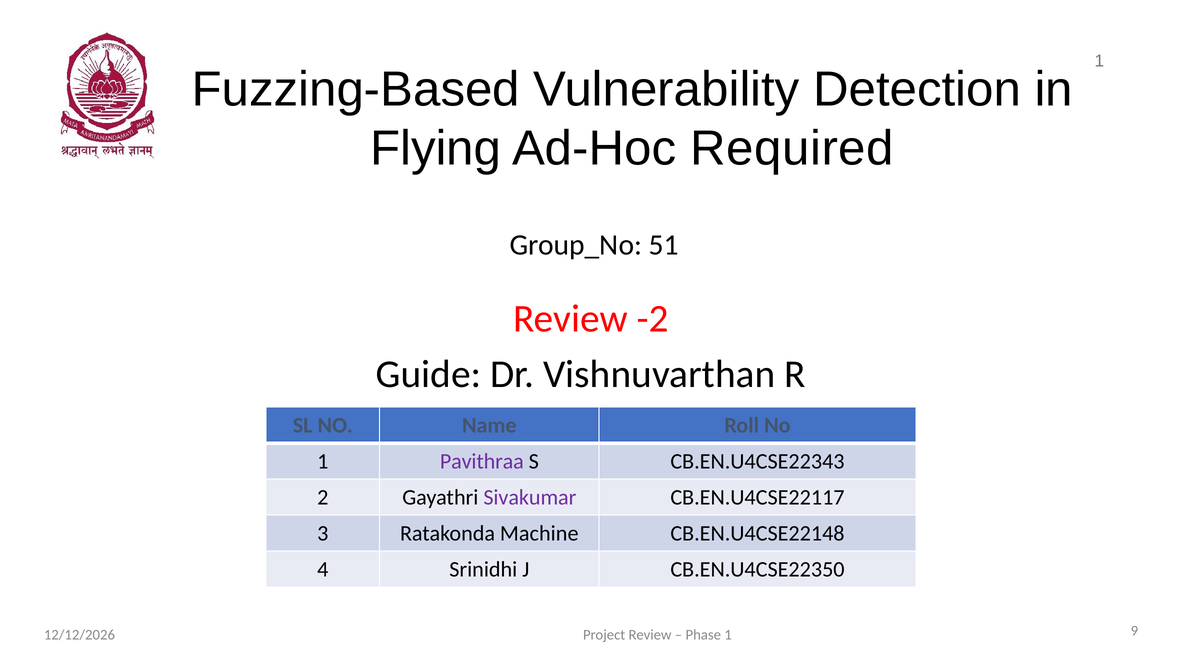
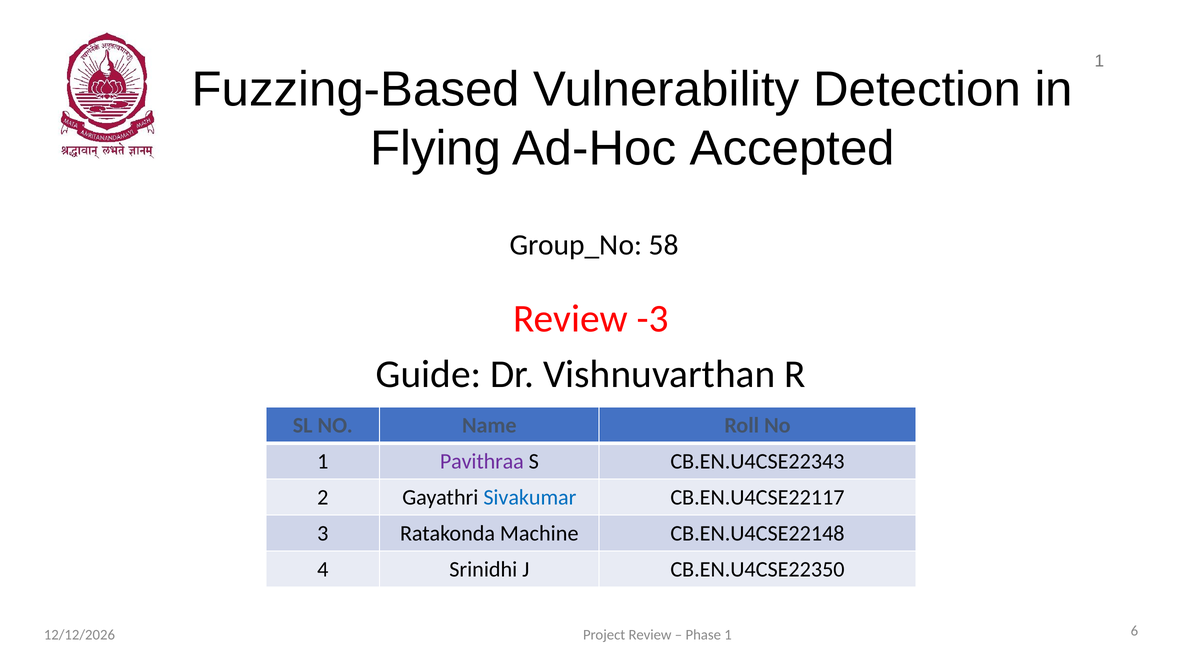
Required: Required -> Accepted (792, 149)
51: 51 -> 58 (664, 245)
-2: -2 -> -3 (653, 319)
Sivakumar colour: purple -> blue (530, 497)
9: 9 -> 6 (1134, 631)
